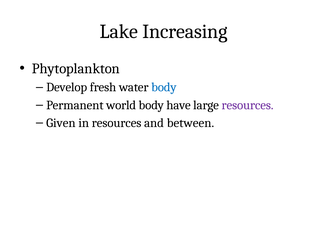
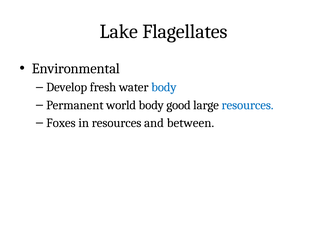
Increasing: Increasing -> Flagellates (185, 32)
Phytoplankton: Phytoplankton -> Environmental (76, 69)
have: have -> good (179, 105)
resources colour: purple -> blue (248, 105)
Given: Given -> Foxes (61, 123)
